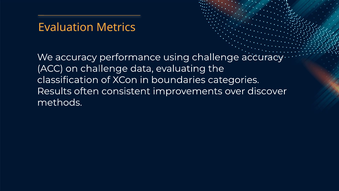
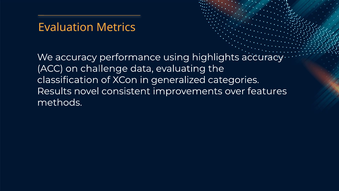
using challenge: challenge -> highlights (216, 57)
boundaries: boundaries -> generalized (178, 80)
often: often -> novel (87, 91)
discover: discover -> features (267, 91)
